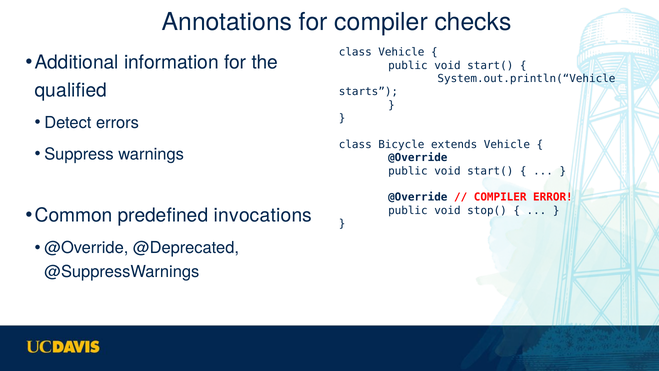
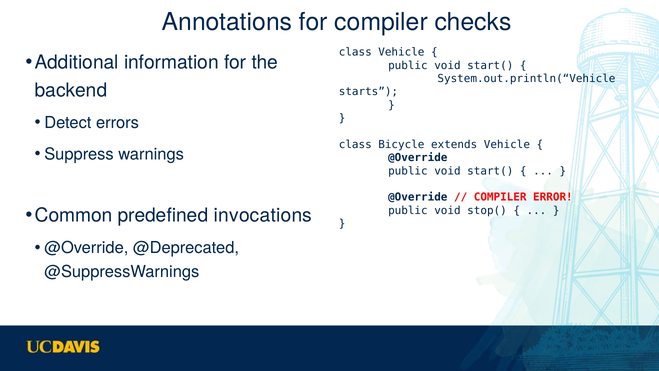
qualified: qualified -> backend (71, 90)
